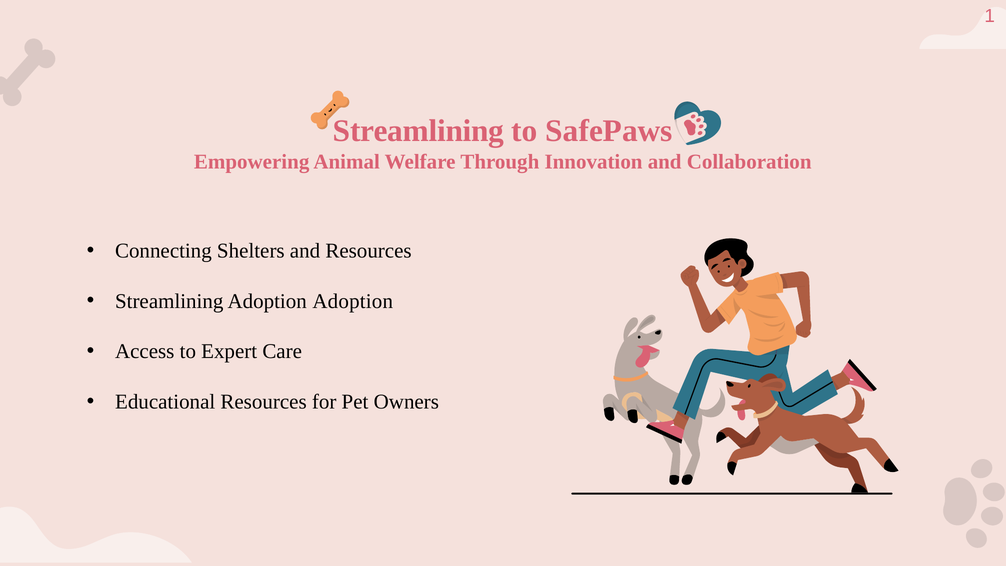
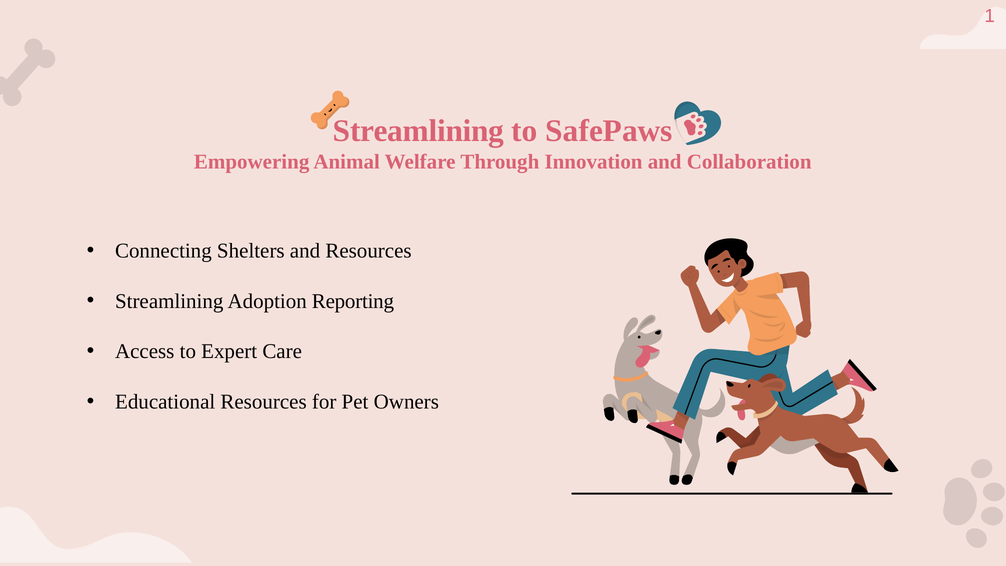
Adoption Adoption: Adoption -> Reporting (353, 301)
